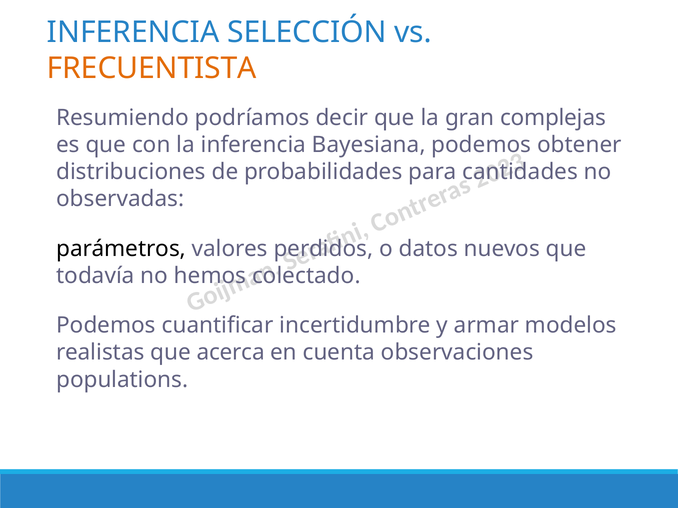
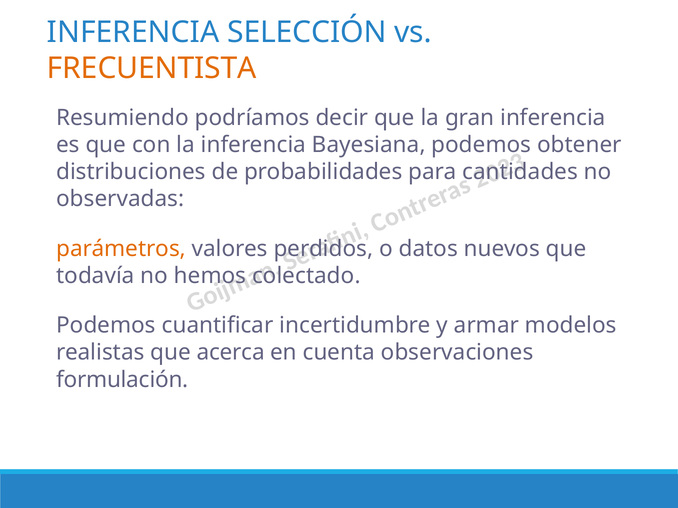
gran complejas: complejas -> inferencia (553, 118)
parámetros colour: black -> orange (121, 249)
populations: populations -> formulación (122, 380)
